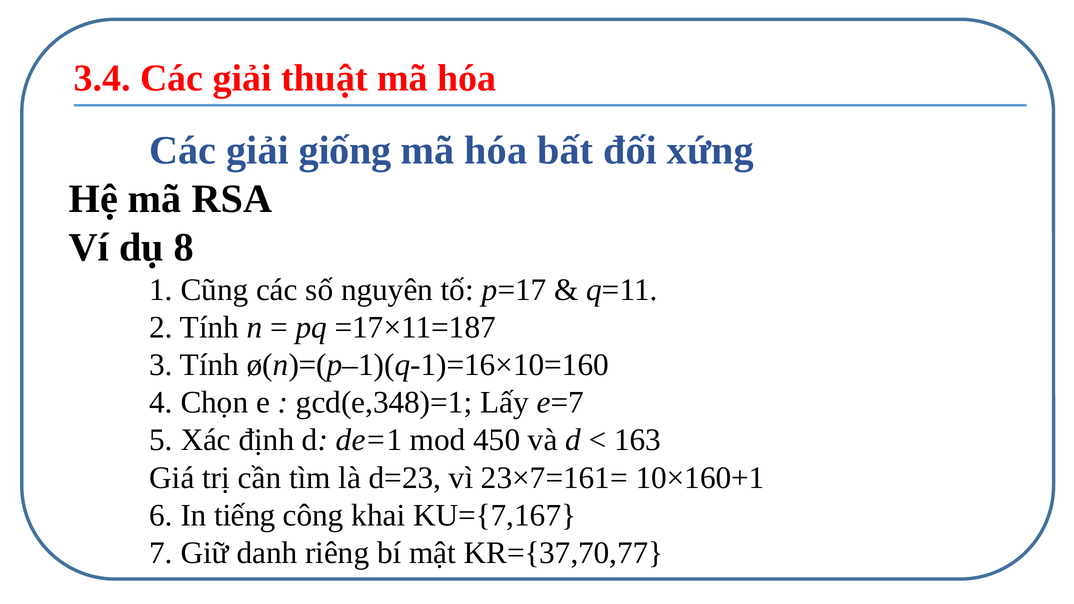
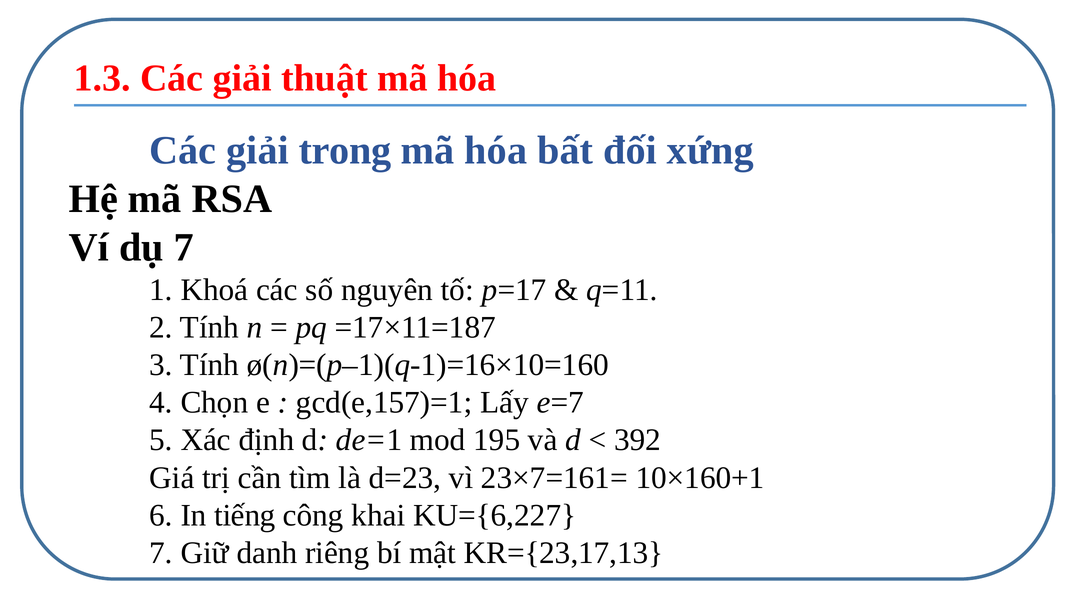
3.4: 3.4 -> 1.3 (102, 78)
giống: giống -> trong (345, 151)
dụ 8: 8 -> 7 (184, 247)
Cũng: Cũng -> Khoá (214, 290)
gcd(e,348)=1: gcd(e,348)=1 -> gcd(e,157)=1 (384, 403)
450: 450 -> 195 (497, 440)
163: 163 -> 392 (638, 440)
KU={7,167: KU={7,167 -> KU={6,227 (495, 515)
KR={37,70,77: KR={37,70,77 -> KR={23,17,13 (563, 553)
